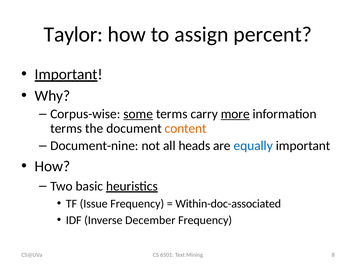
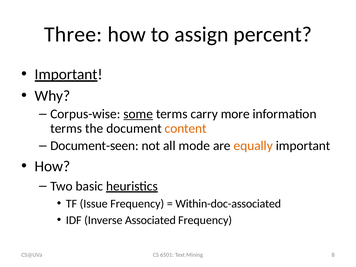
Taylor: Taylor -> Three (73, 34)
more underline: present -> none (235, 114)
Document-nine: Document-nine -> Document-seen (94, 146)
heads: heads -> mode (194, 146)
equally colour: blue -> orange (253, 146)
December: December -> Associated (150, 220)
